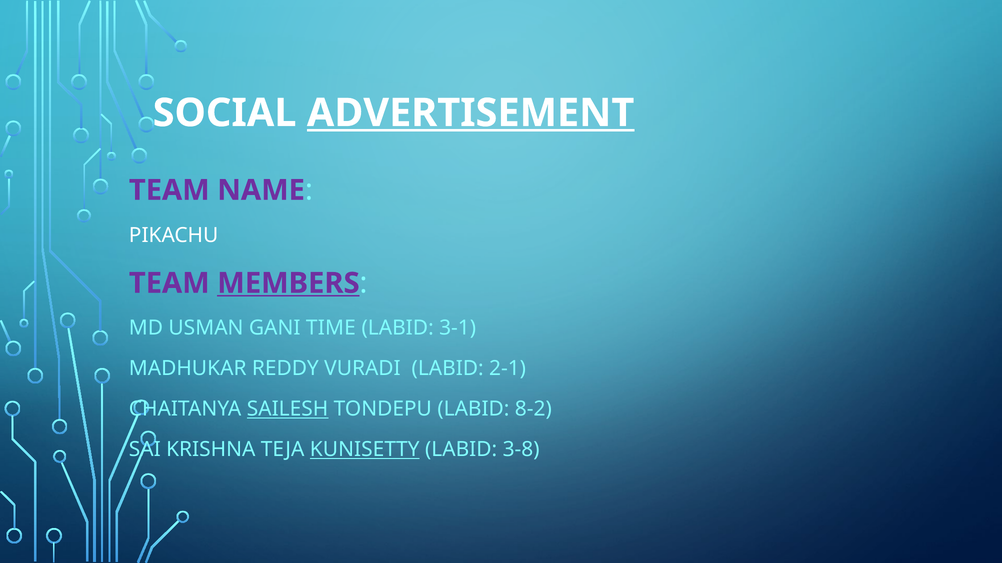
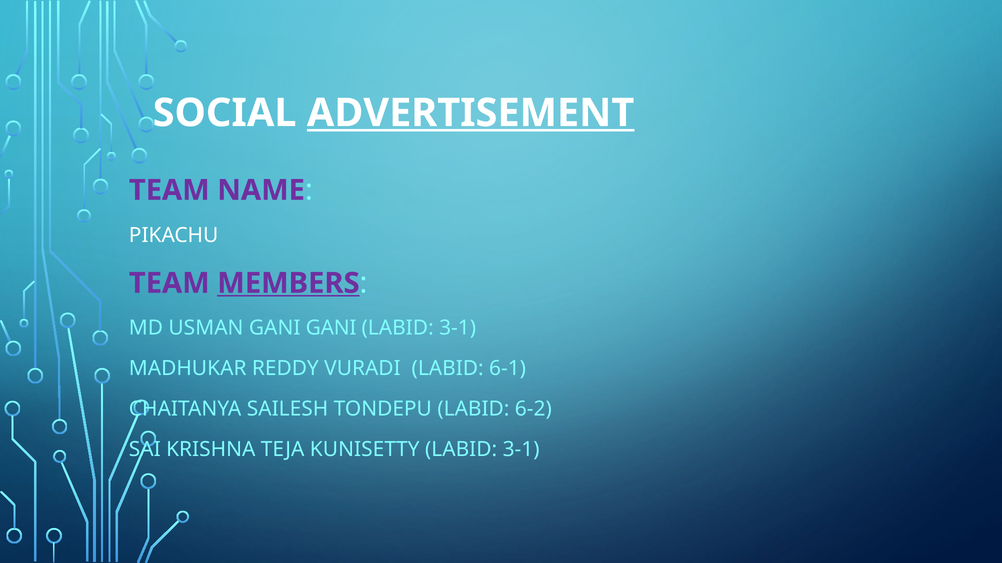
GANI TIME: TIME -> GANI (331, 328)
2-1: 2-1 -> 6-1 (508, 369)
SAILESH underline: present -> none (288, 409)
8-2: 8-2 -> 6-2 (533, 409)
KUNISETTY underline: present -> none (365, 450)
3-8: 3-8 -> 3-1 (521, 450)
